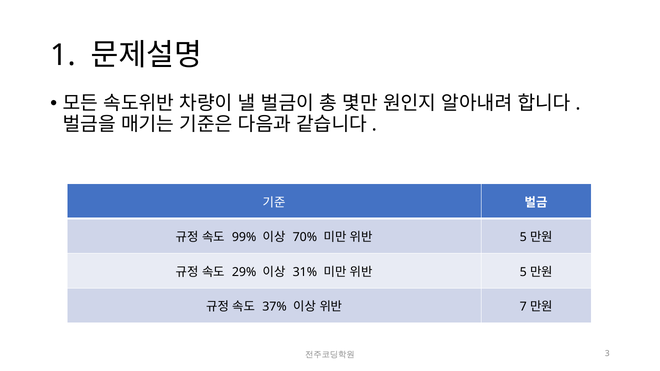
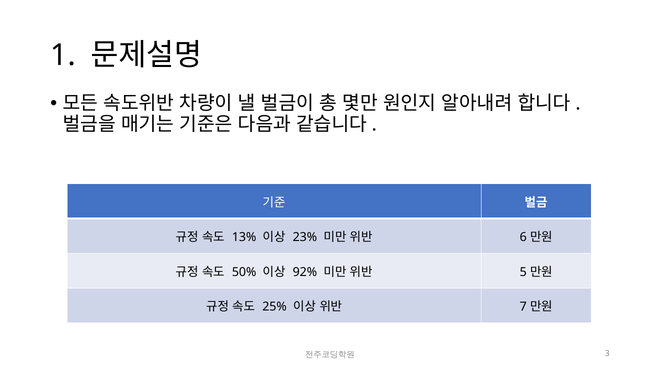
99%: 99% -> 13% (244, 237)
70%: 70% -> 23% (305, 237)
5: 5 -> 6 (523, 237)
29%: 29% -> 50% (244, 272)
31%: 31% -> 92% (305, 272)
37%: 37% -> 25% (274, 307)
